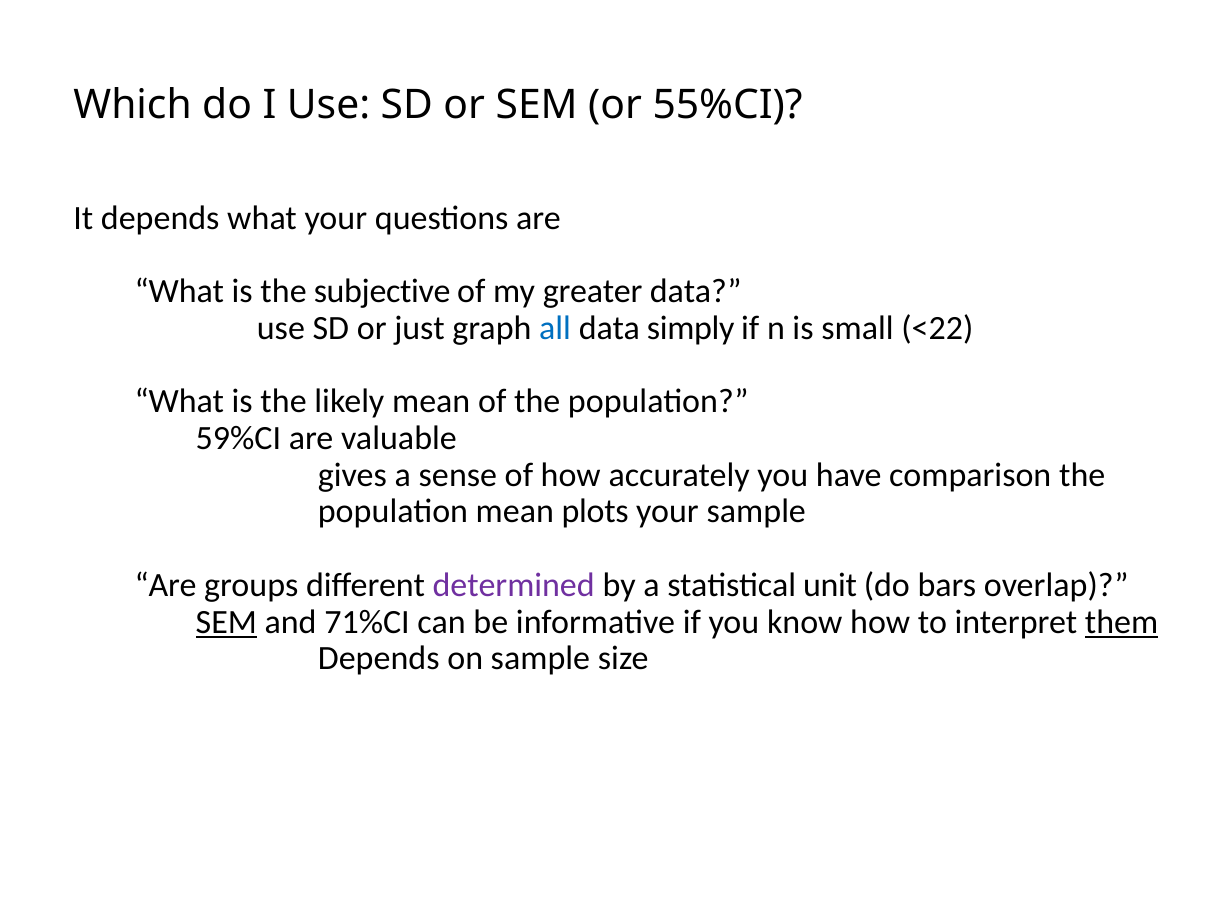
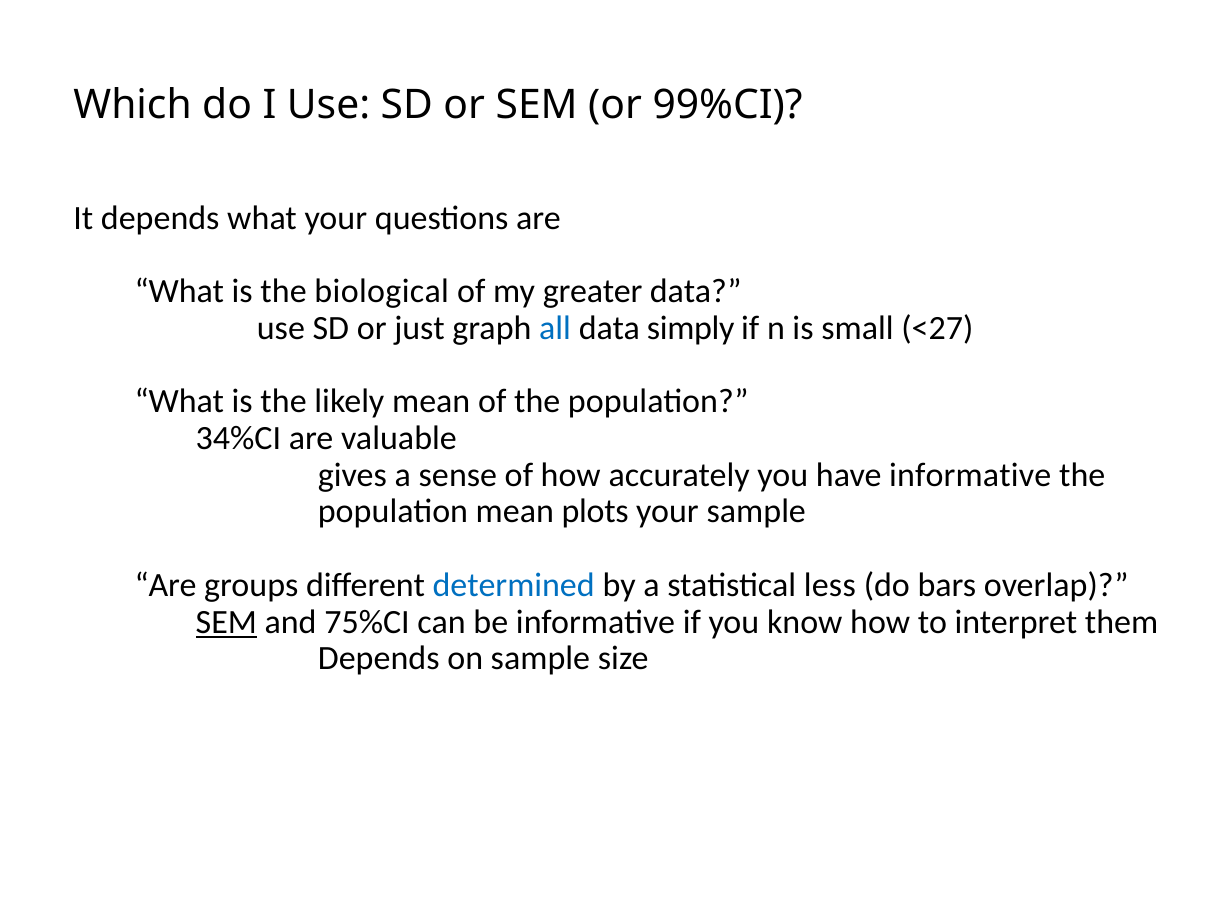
55%CI: 55%CI -> 99%CI (728, 105)
subjective: subjective -> biological (382, 291)
<22: <22 -> <27 (937, 328)
59%CI: 59%CI -> 34%CI (238, 438)
have comparison: comparison -> informative (970, 475)
determined colour: purple -> blue (514, 585)
unit: unit -> less (830, 585)
71%CI: 71%CI -> 75%CI (367, 622)
them underline: present -> none (1122, 622)
